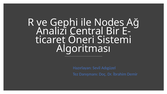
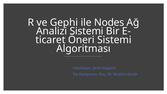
Analizi Central: Central -> Sistemi (87, 31)
